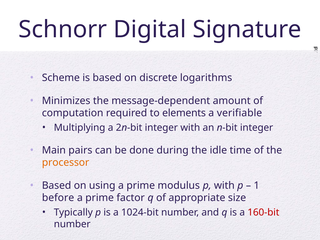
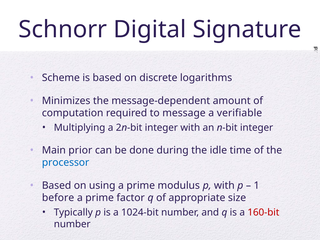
elements: elements -> message (184, 113)
pairs: pairs -> prior (80, 150)
processor colour: orange -> blue (66, 163)
